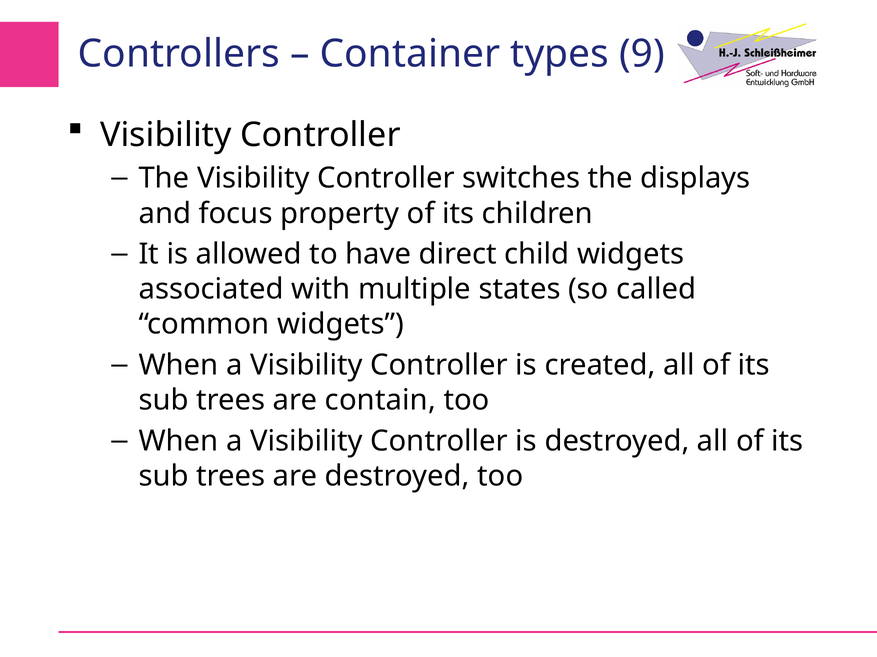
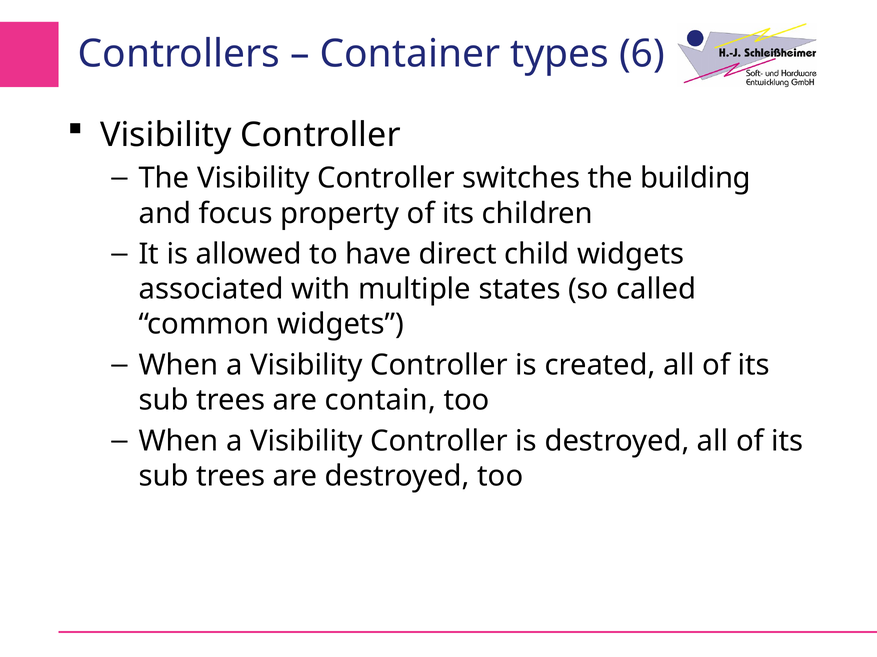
9: 9 -> 6 (642, 54)
displays: displays -> building (695, 179)
